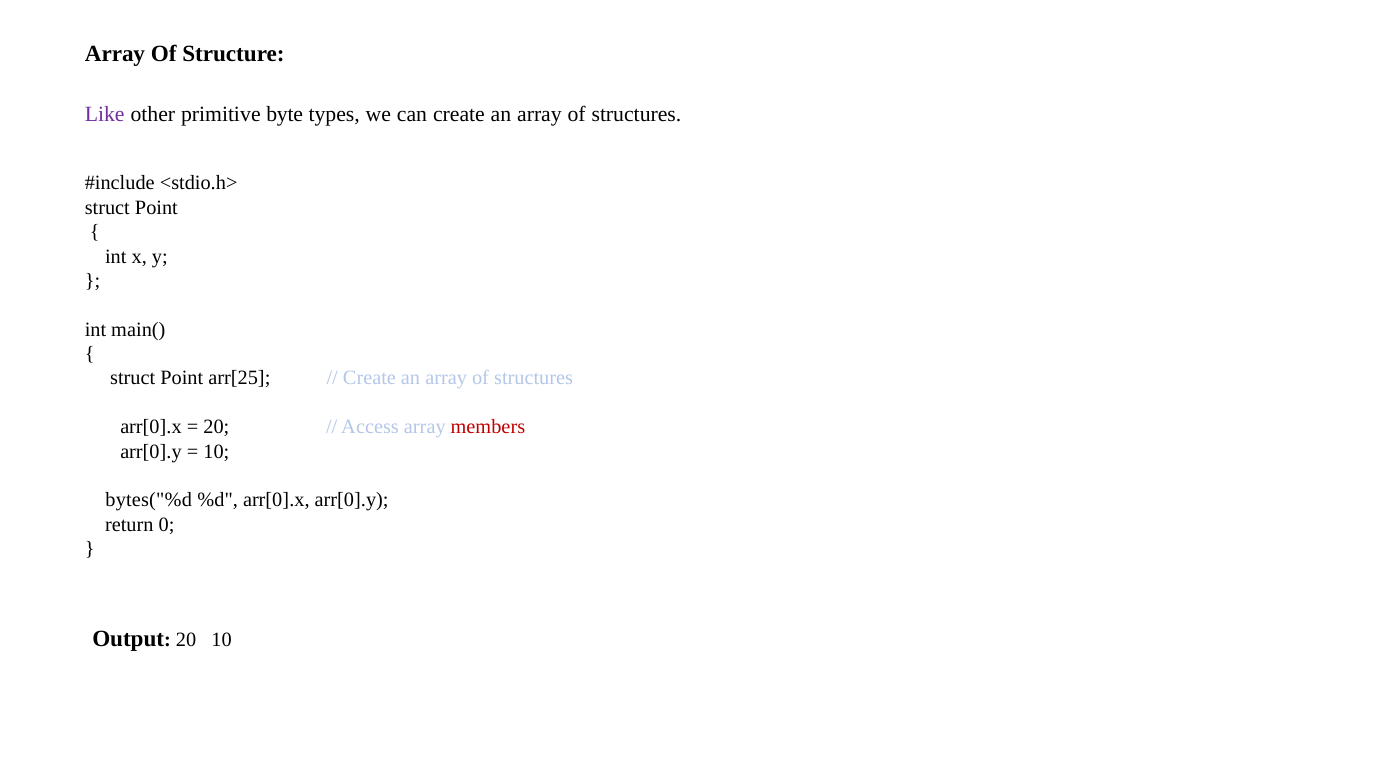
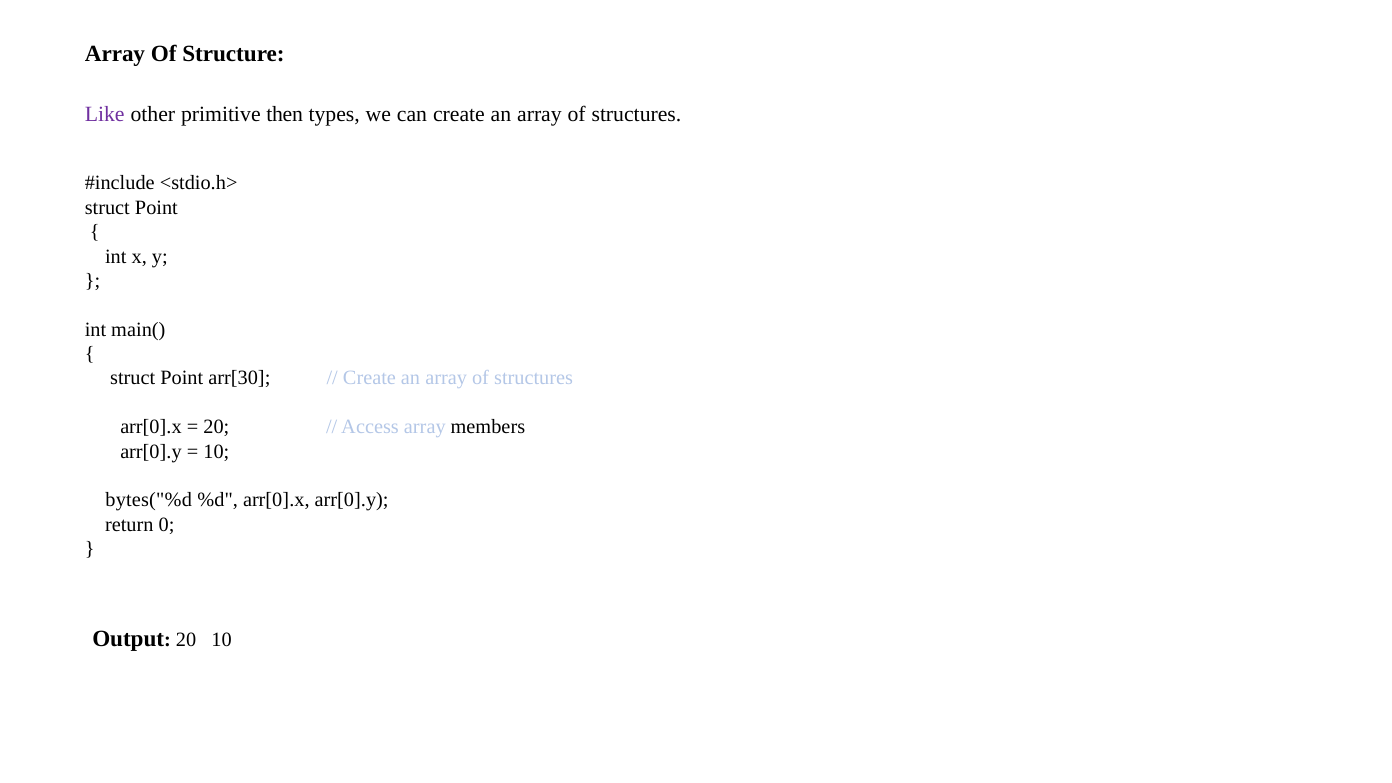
byte: byte -> then (285, 114)
arr[25: arr[25 -> arr[30 (239, 378)
members colour: red -> black (488, 427)
